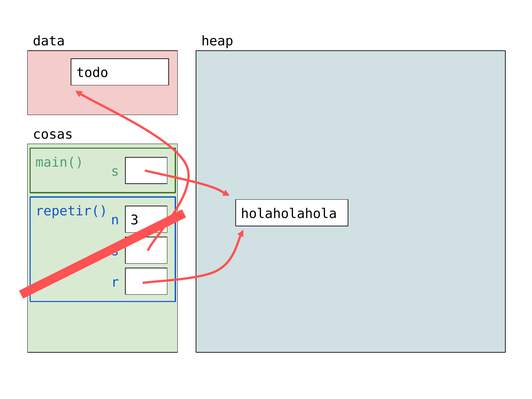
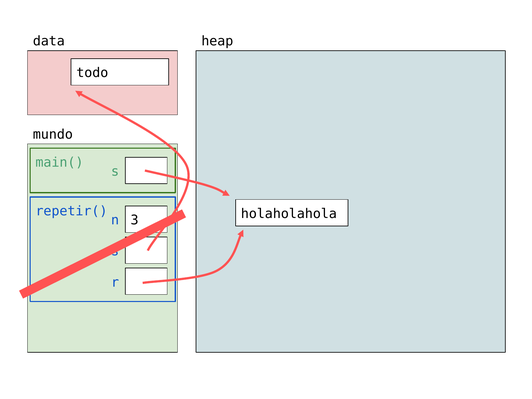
cosas: cosas -> mundo (53, 134)
